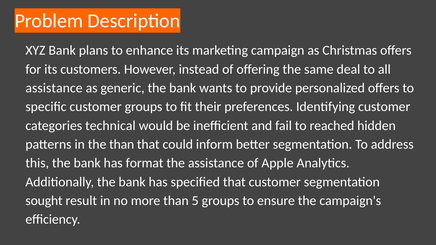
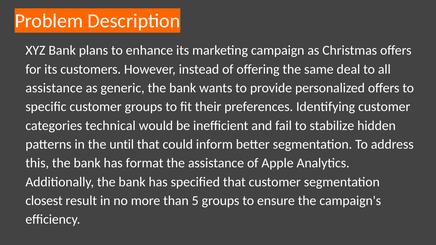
reached: reached -> stabilize (332, 126)
the than: than -> until (122, 145)
sought: sought -> closest (44, 201)
